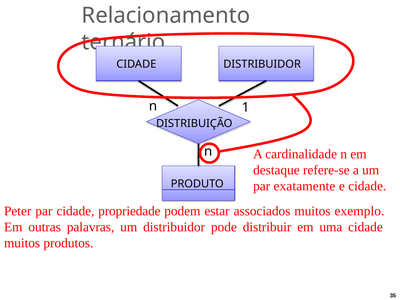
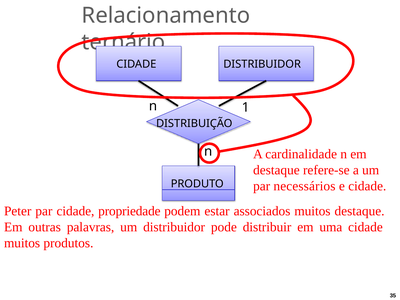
exatamente: exatamente -> necessários (304, 186)
muitos exemplo: exemplo -> destaque (360, 211)
